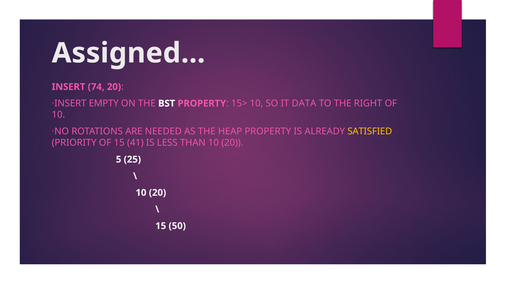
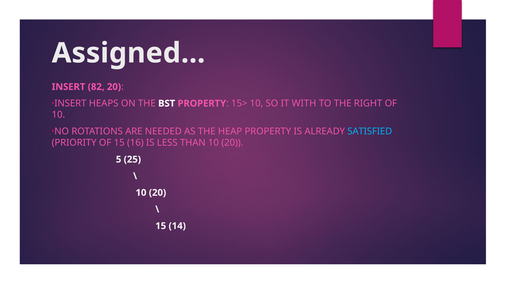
74: 74 -> 82 (96, 87)
EMPTY: EMPTY -> HEAPS (104, 104)
DATA: DATA -> WITH (304, 104)
SATISFIED colour: yellow -> light blue (370, 132)
41: 41 -> 16 (135, 143)
50: 50 -> 14 (177, 226)
